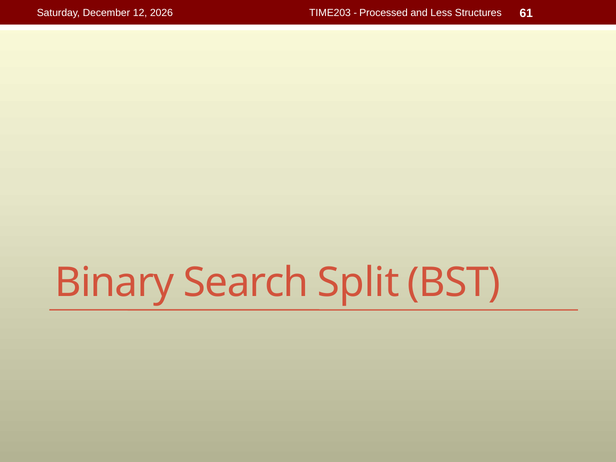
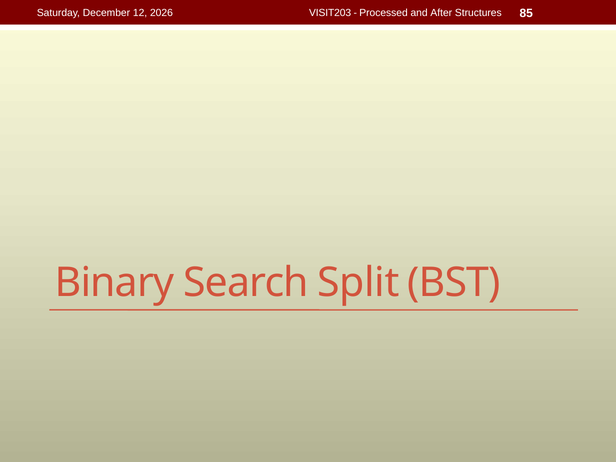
TIME203: TIME203 -> VISIT203 (330, 13)
Less: Less -> After (441, 13)
61: 61 -> 85 (526, 13)
